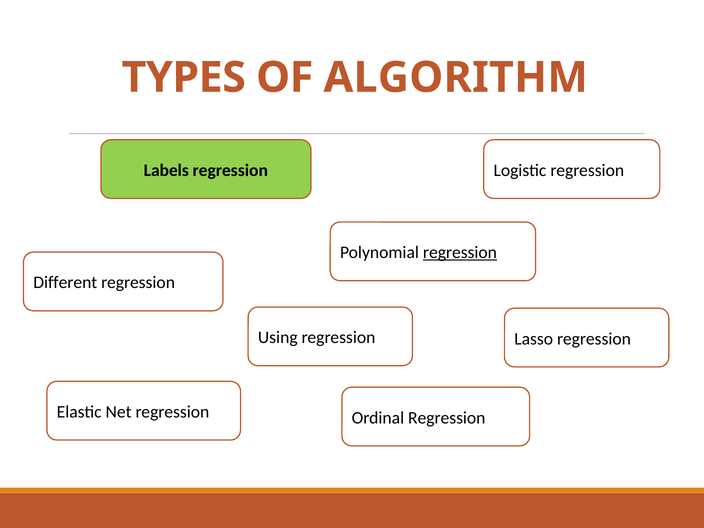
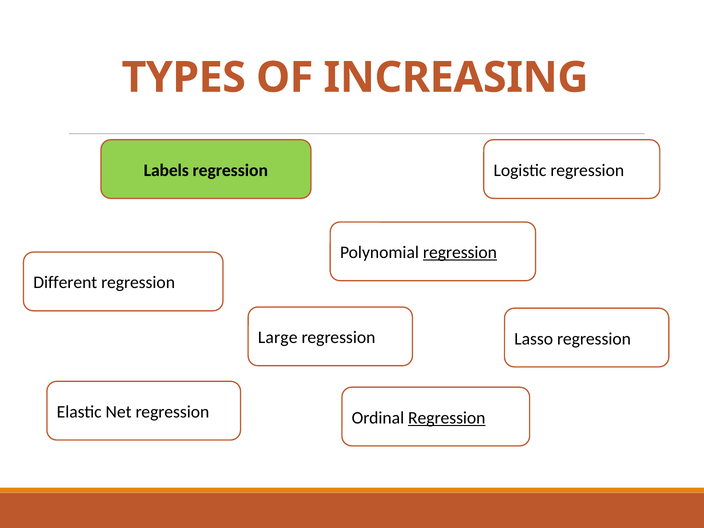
ALGORITHM: ALGORITHM -> INCREASING (456, 78)
Using: Using -> Large (278, 338)
Regression underline: none -> present (447, 418)
